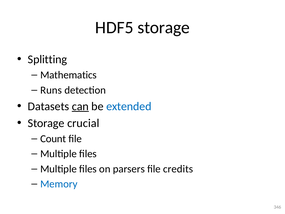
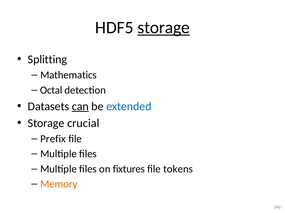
storage underline: none -> present (164, 28)
Runs: Runs -> Octal (51, 90)
Count: Count -> Prefix (53, 139)
parsers: parsers -> fixtures (129, 169)
credits: credits -> tokens (178, 169)
Memory colour: blue -> orange (59, 184)
